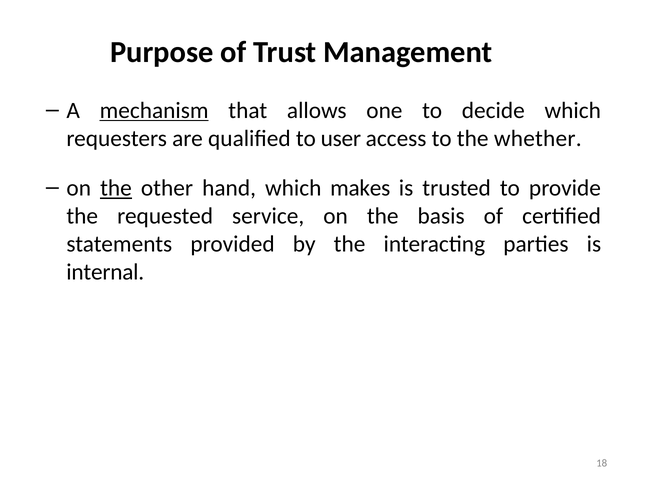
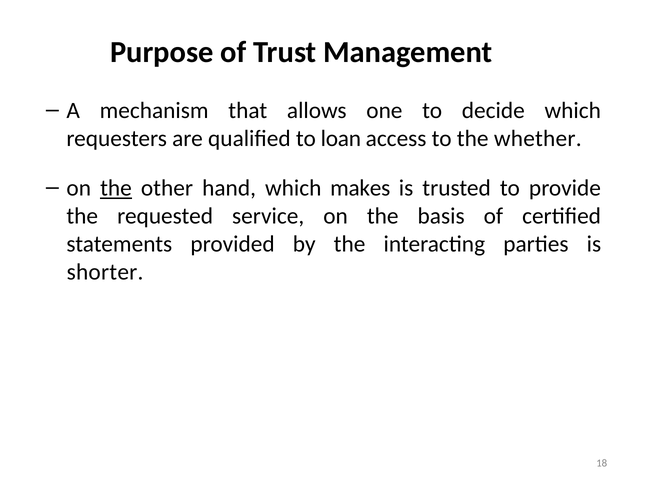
mechanism underline: present -> none (154, 110)
user: user -> loan (341, 138)
internal: internal -> shorter (105, 272)
